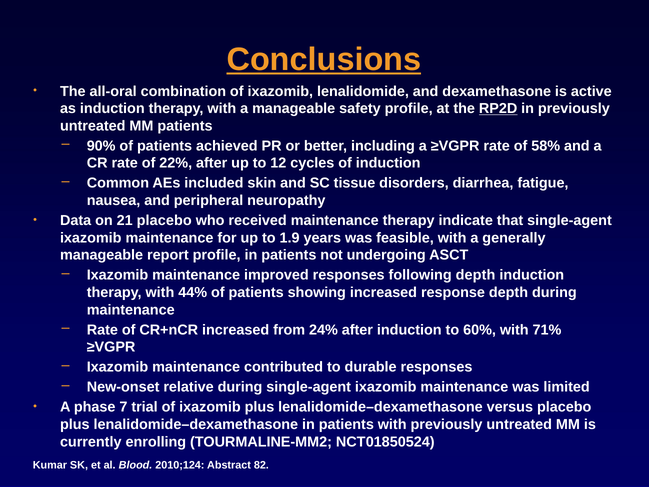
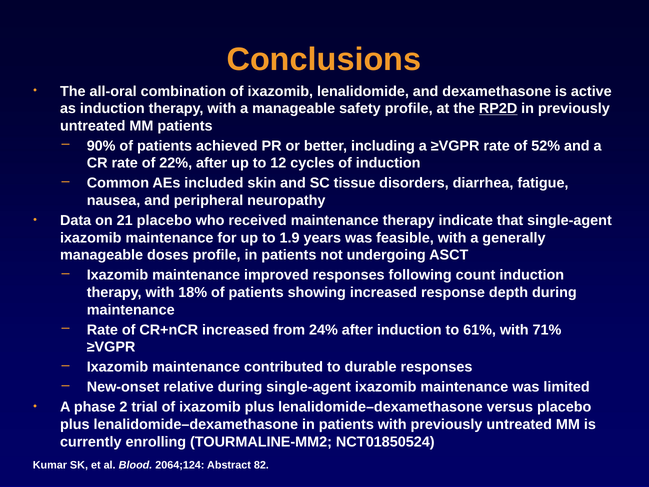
Conclusions underline: present -> none (324, 60)
58%: 58% -> 52% (546, 146)
report: report -> doses (168, 255)
following depth: depth -> count (476, 275)
44%: 44% -> 18% (193, 292)
60%: 60% -> 61% (480, 330)
7: 7 -> 2 (123, 407)
2010;124: 2010;124 -> 2064;124 (180, 465)
